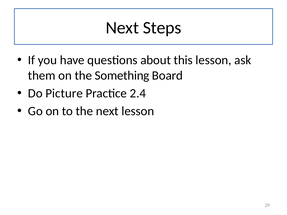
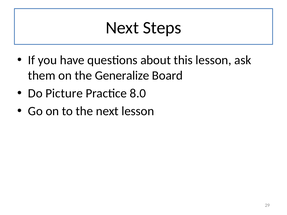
Something: Something -> Generalize (122, 76)
2.4: 2.4 -> 8.0 (138, 93)
